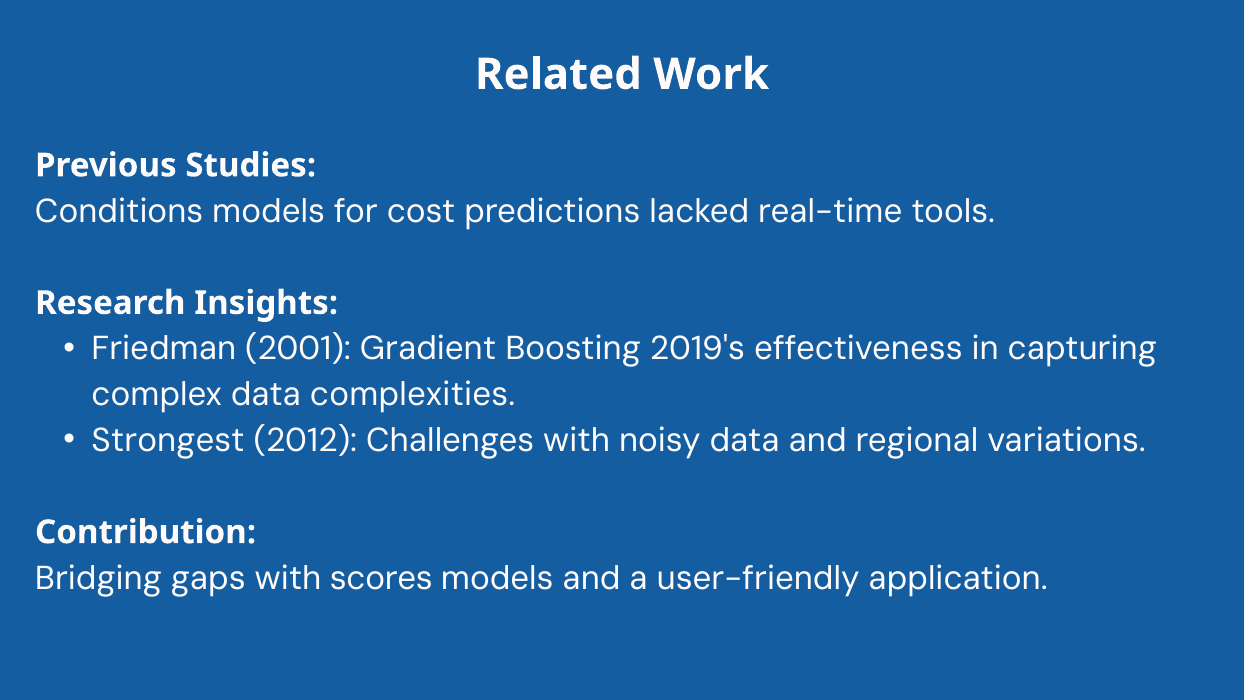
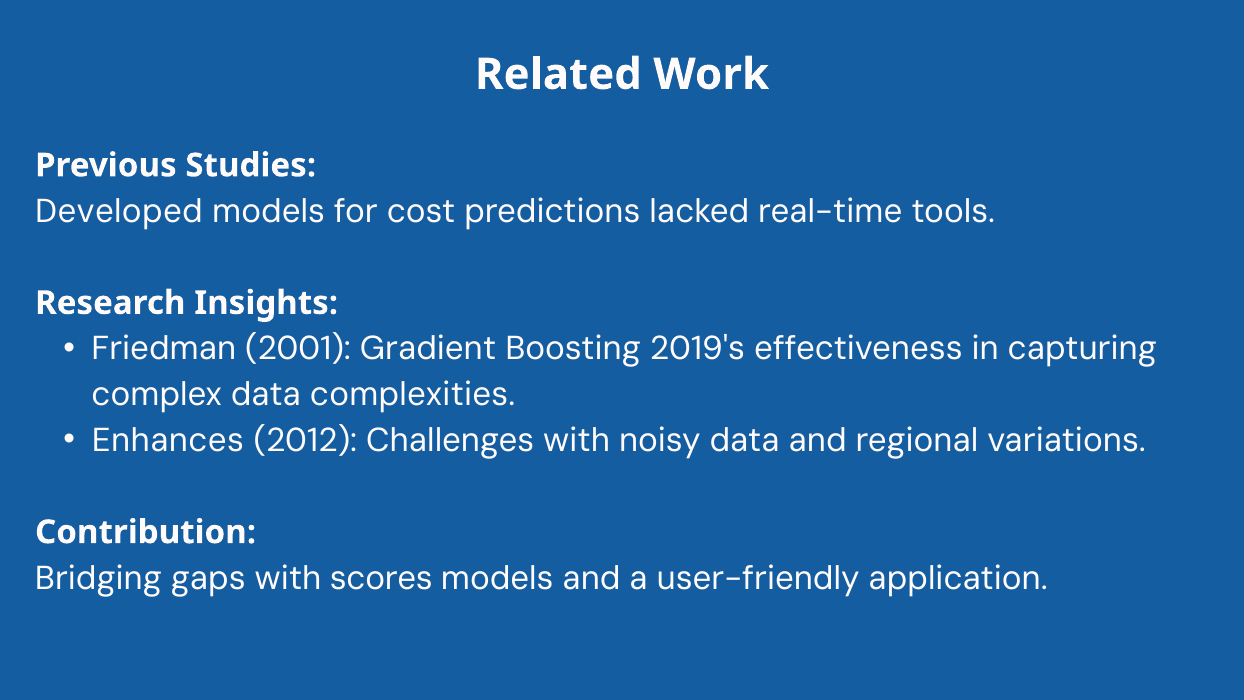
Conditions: Conditions -> Developed (119, 211)
Strongest: Strongest -> Enhances (168, 440)
